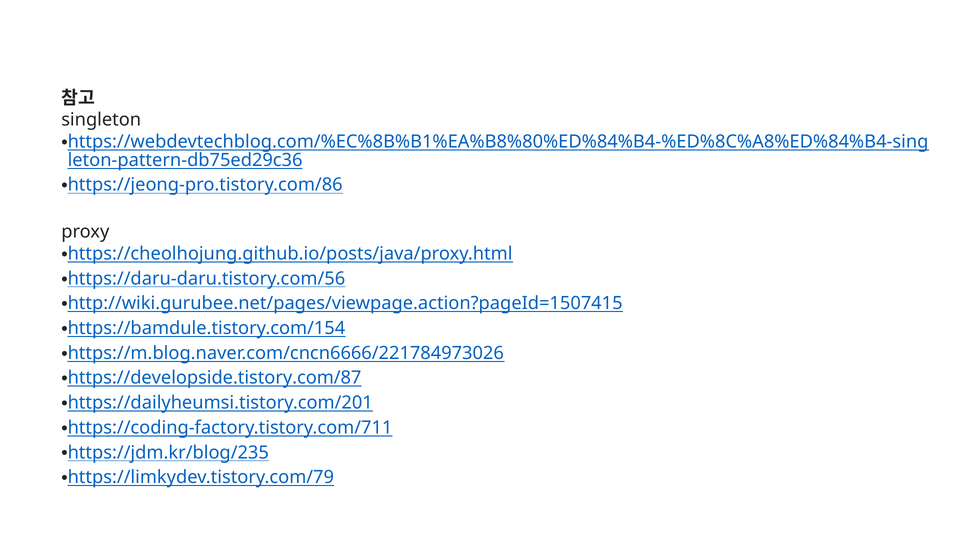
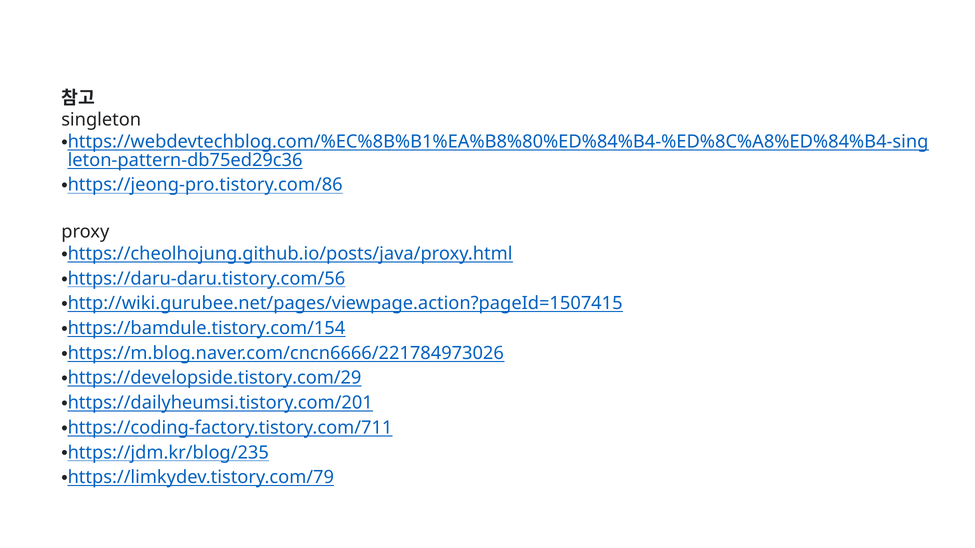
https://developside.tistory.com/87: https://developside.tistory.com/87 -> https://developside.tistory.com/29 (215, 378)
